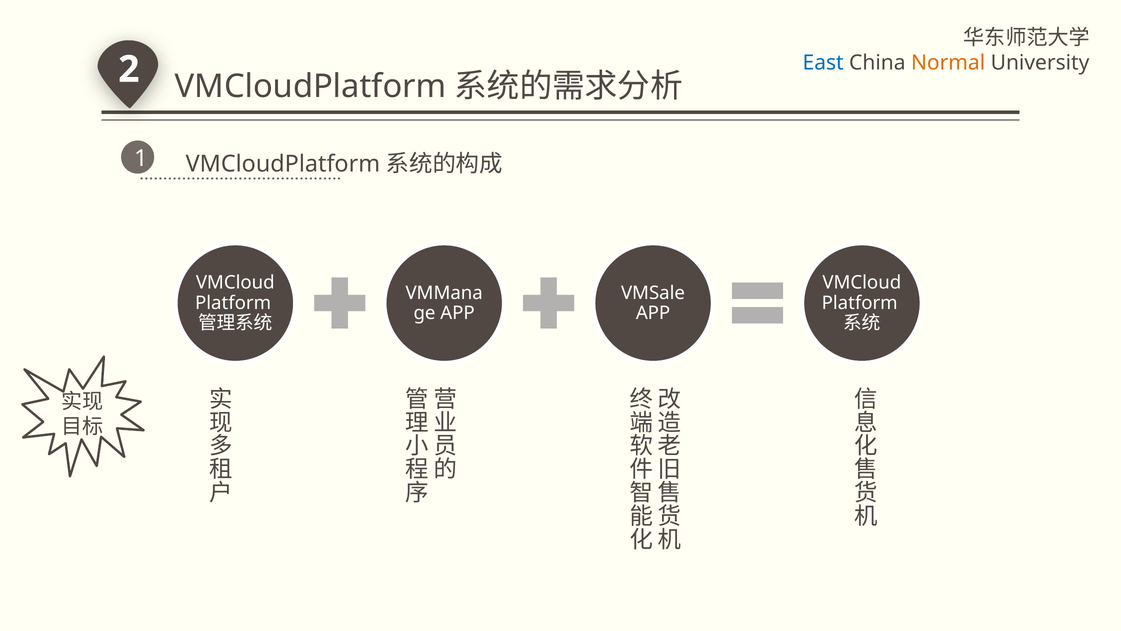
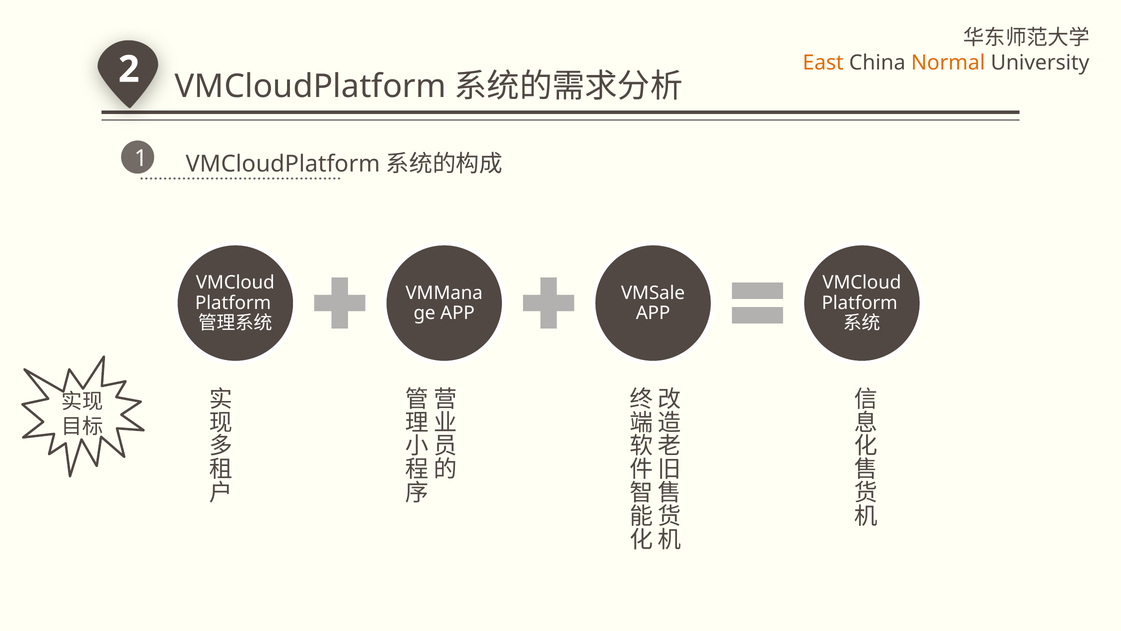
East colour: blue -> orange (823, 63)
